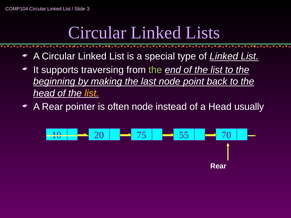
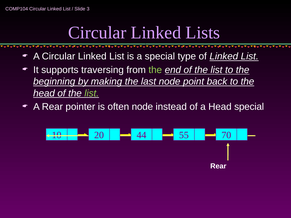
list colour: yellow -> light green (92, 93)
Head usually: usually -> special (249, 107)
75: 75 -> 44 (141, 135)
